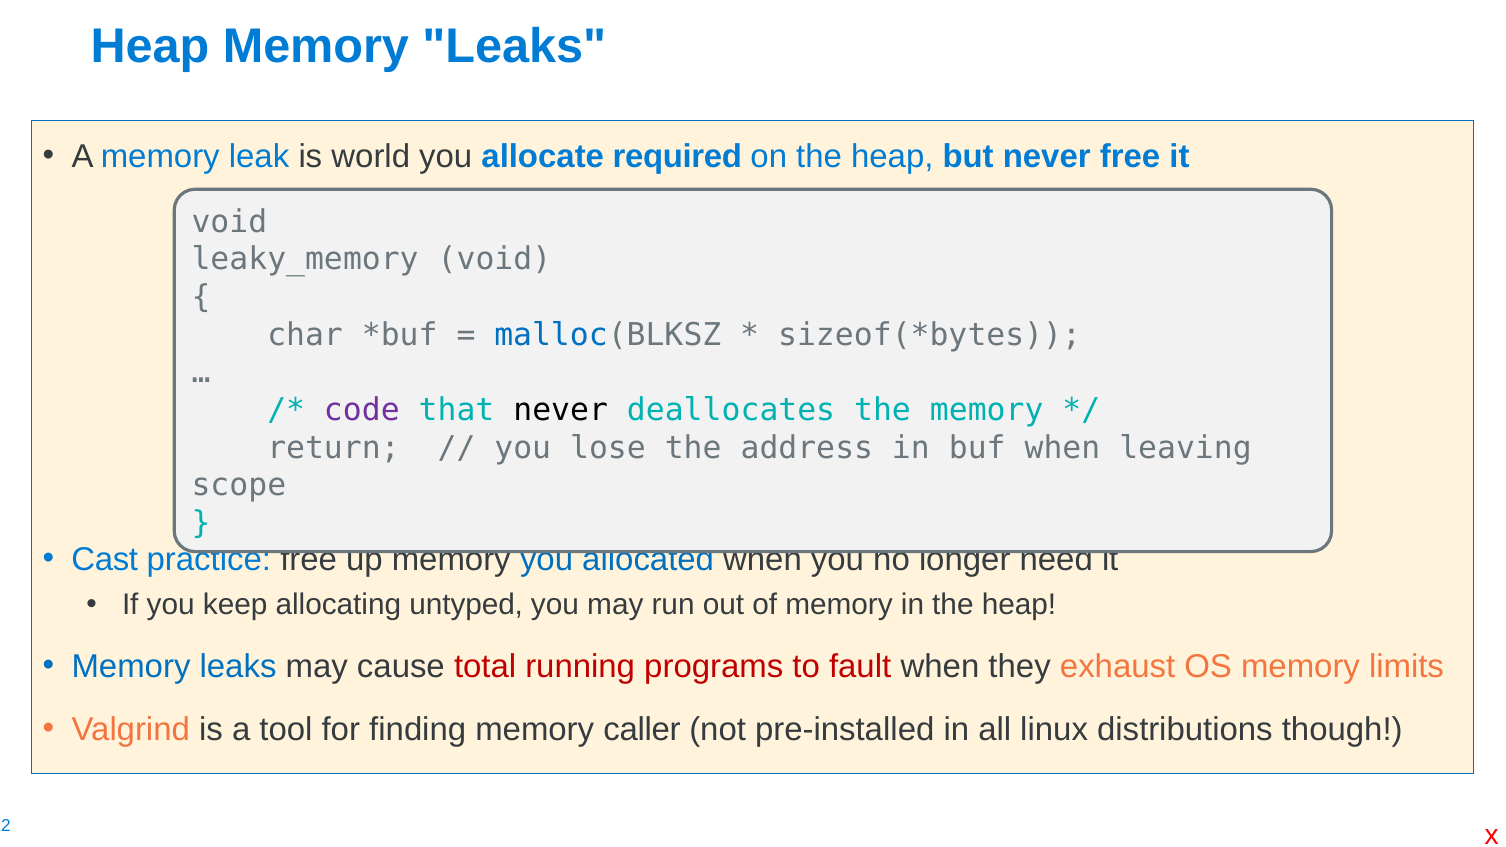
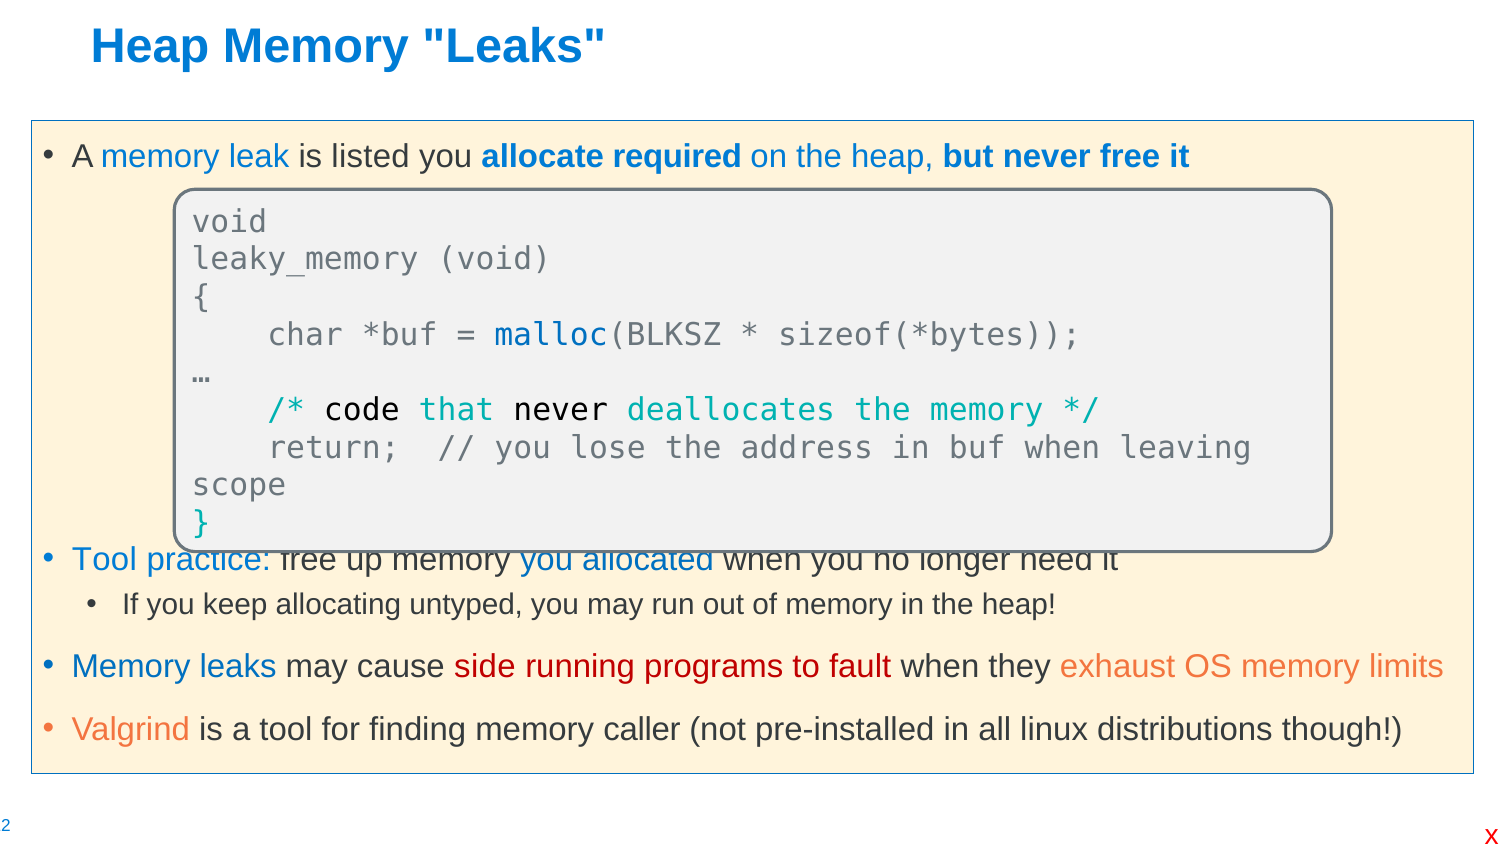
world: world -> listed (371, 156)
code colour: purple -> black (362, 410)
Cast: Cast -> Tool (104, 560)
total: total -> side (485, 667)
